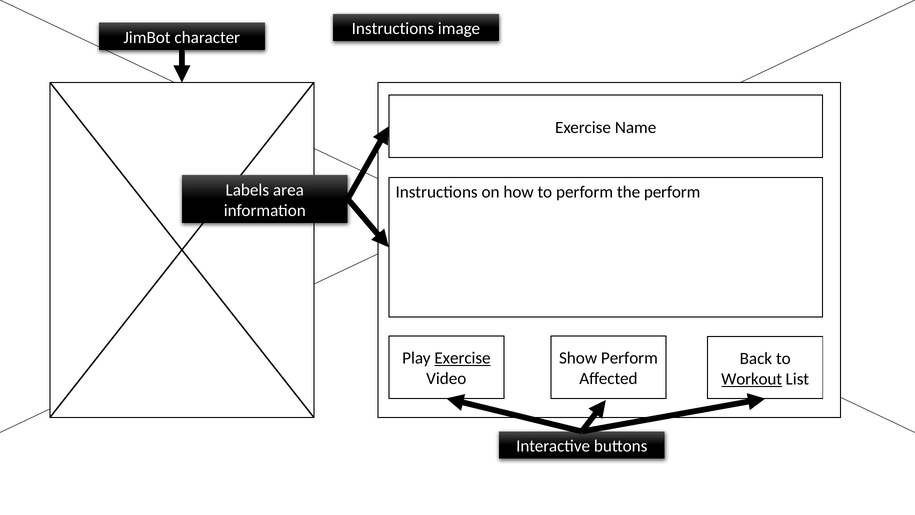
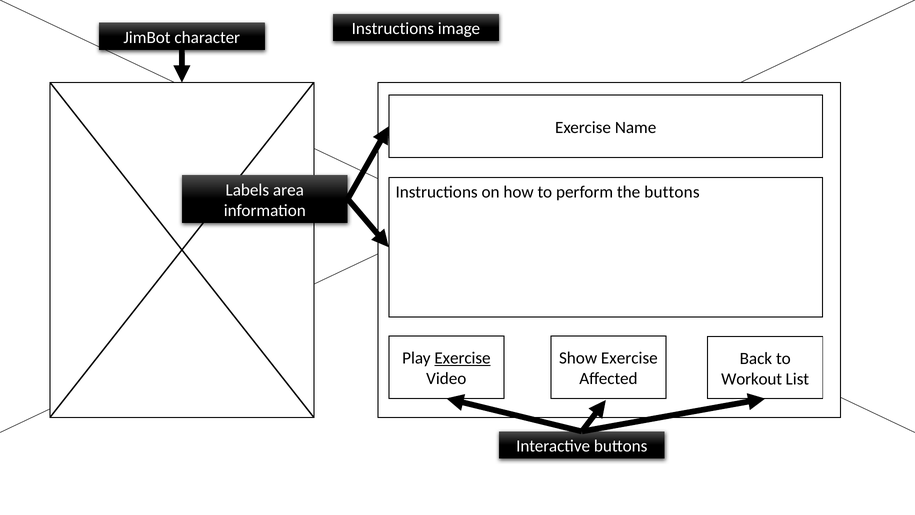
the perform: perform -> buttons (672, 192)
Show Perform: Perform -> Exercise (629, 358)
Workout underline: present -> none (752, 379)
